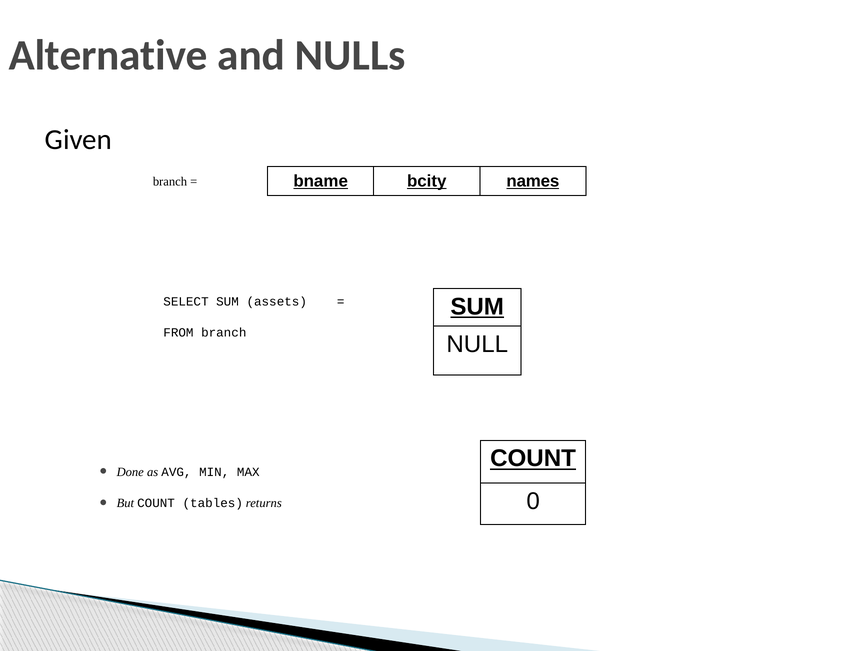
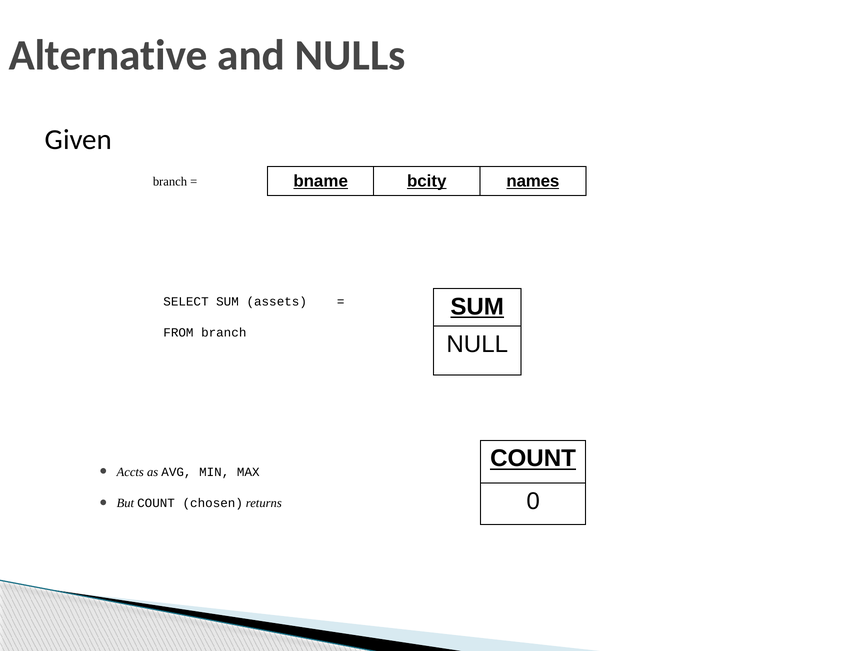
Done: Done -> Accts (130, 472)
tables: tables -> chosen (213, 503)
